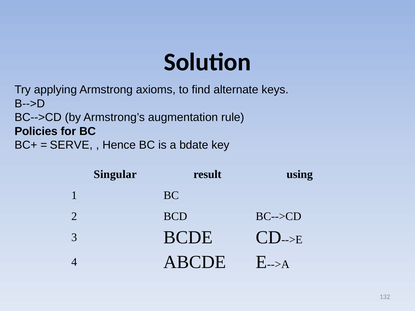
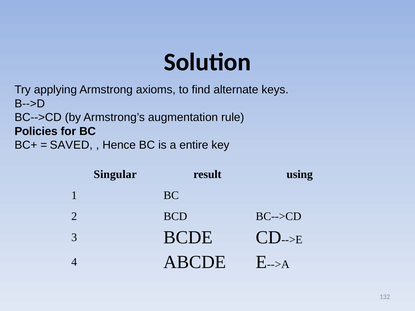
SERVE: SERVE -> SAVED (71, 145)
bdate: bdate -> entire (194, 145)
